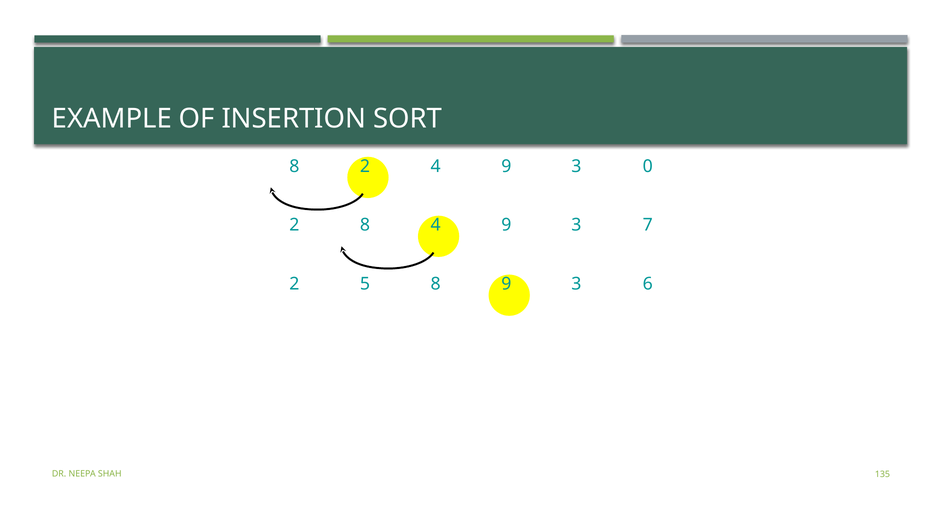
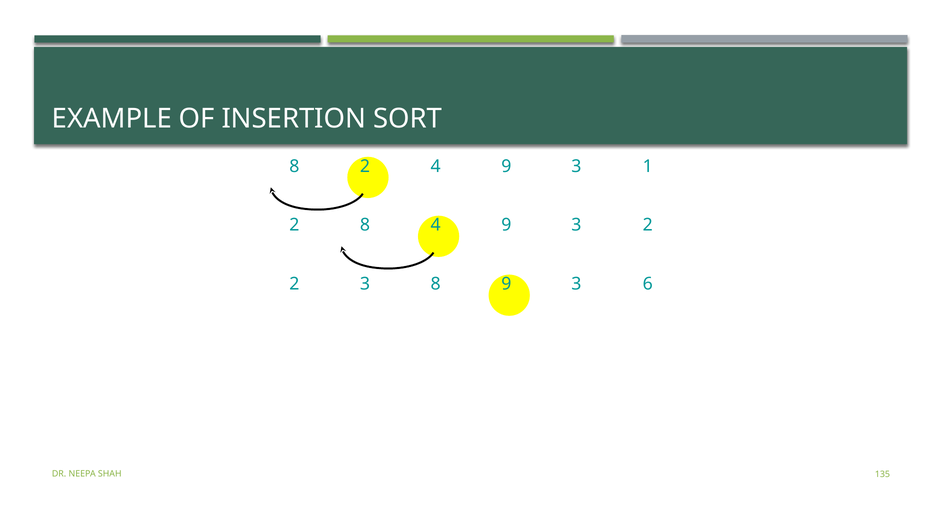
0: 0 -> 1 (648, 166)
3 7: 7 -> 2 (648, 225)
2 5: 5 -> 3 (365, 284)
